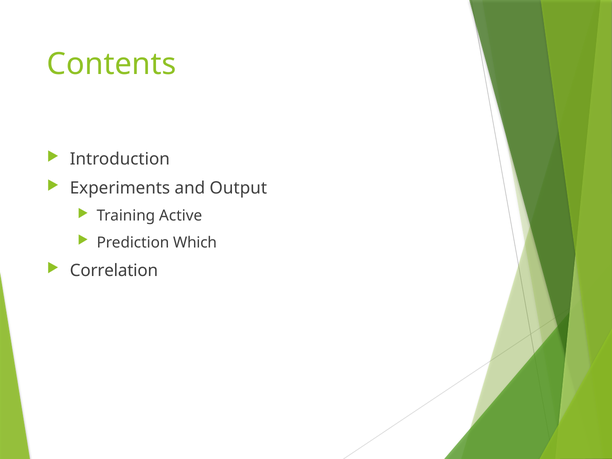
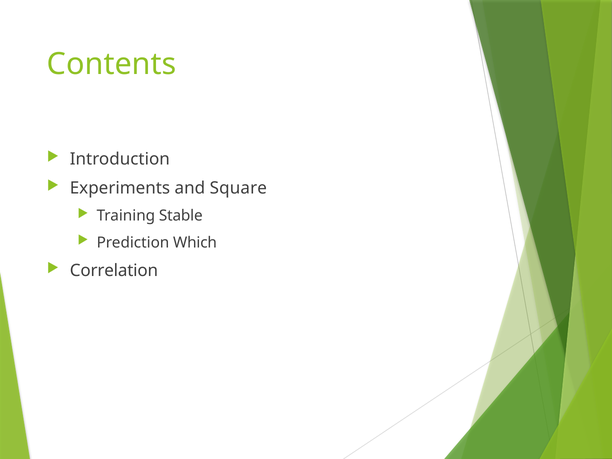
Output: Output -> Square (238, 188)
Active: Active -> Stable (181, 216)
